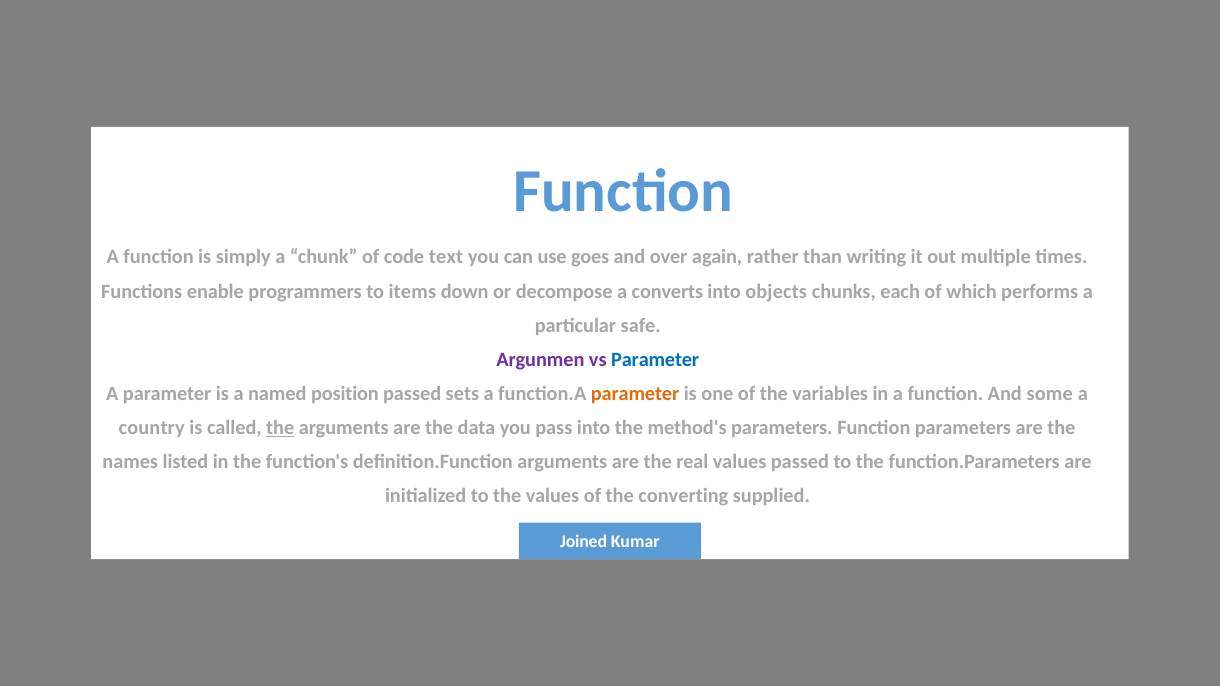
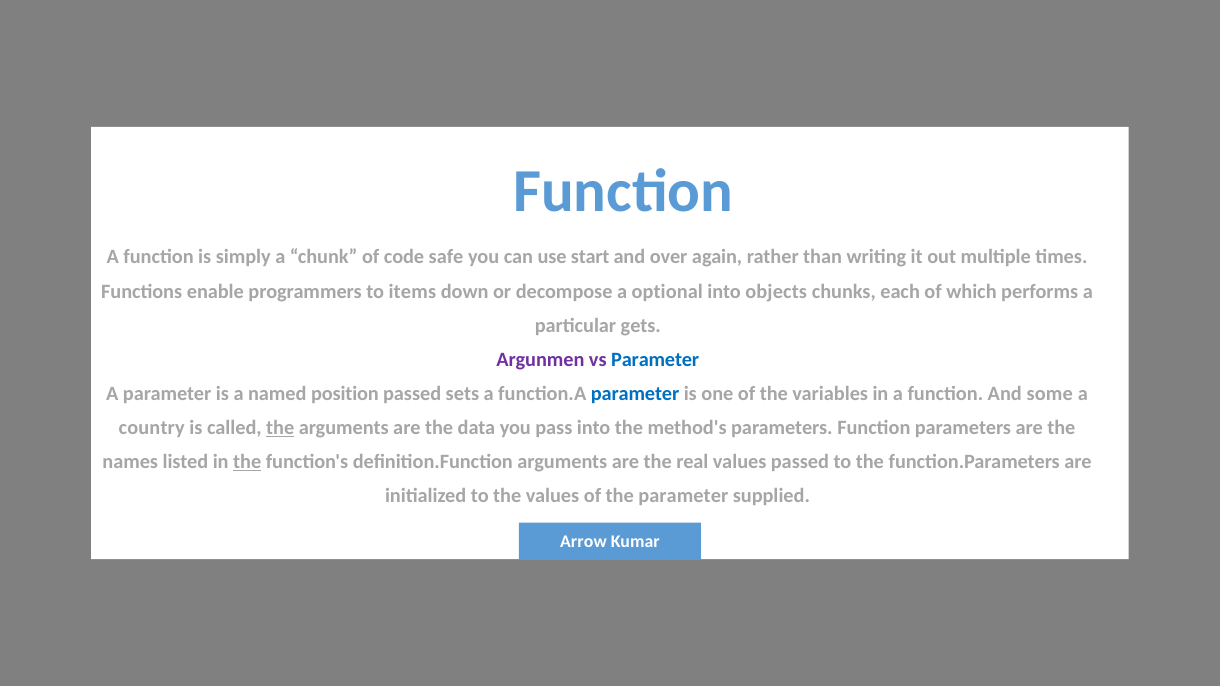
text: text -> safe (446, 257)
goes: goes -> start (590, 257)
converts: converts -> optional (667, 291)
safe: safe -> gets (641, 326)
parameter colour: orange -> blue (635, 394)
the underline: none -> present (247, 462)
the converting: converting -> parameter (683, 496)
Joined: Joined -> Arrow (583, 542)
